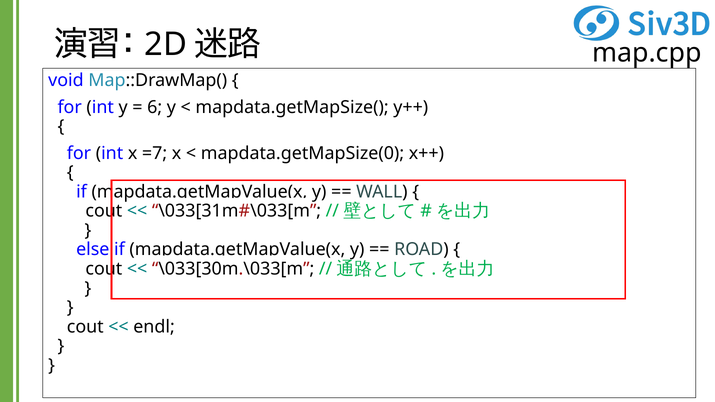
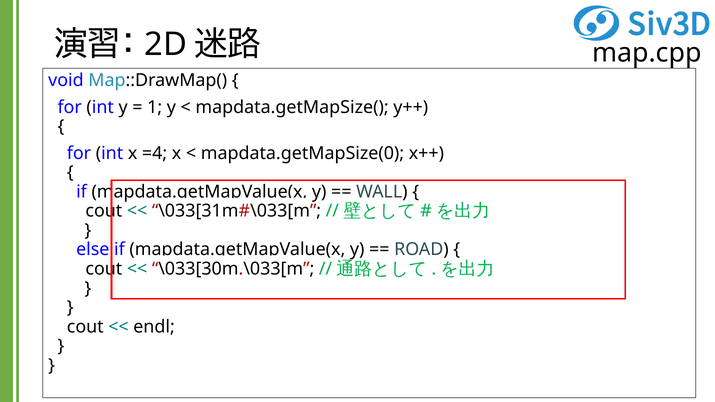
6: 6 -> 1 (155, 107)
=7: =7 -> =4 (155, 153)
